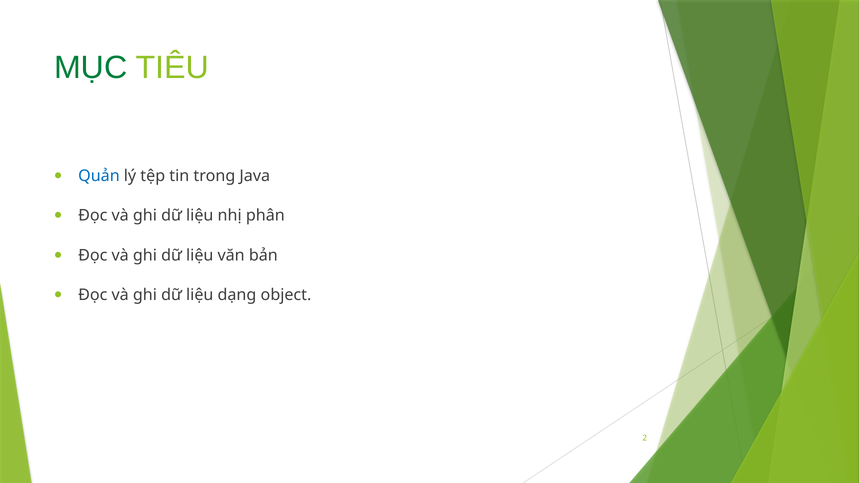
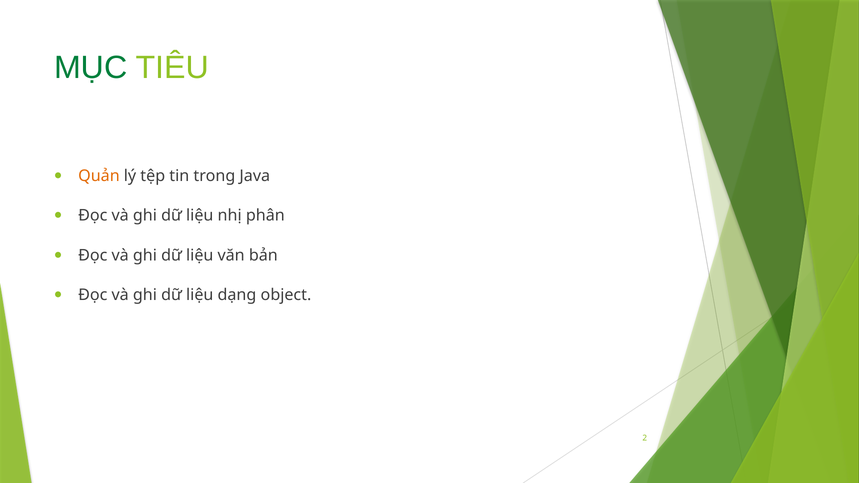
Quản colour: blue -> orange (99, 176)
